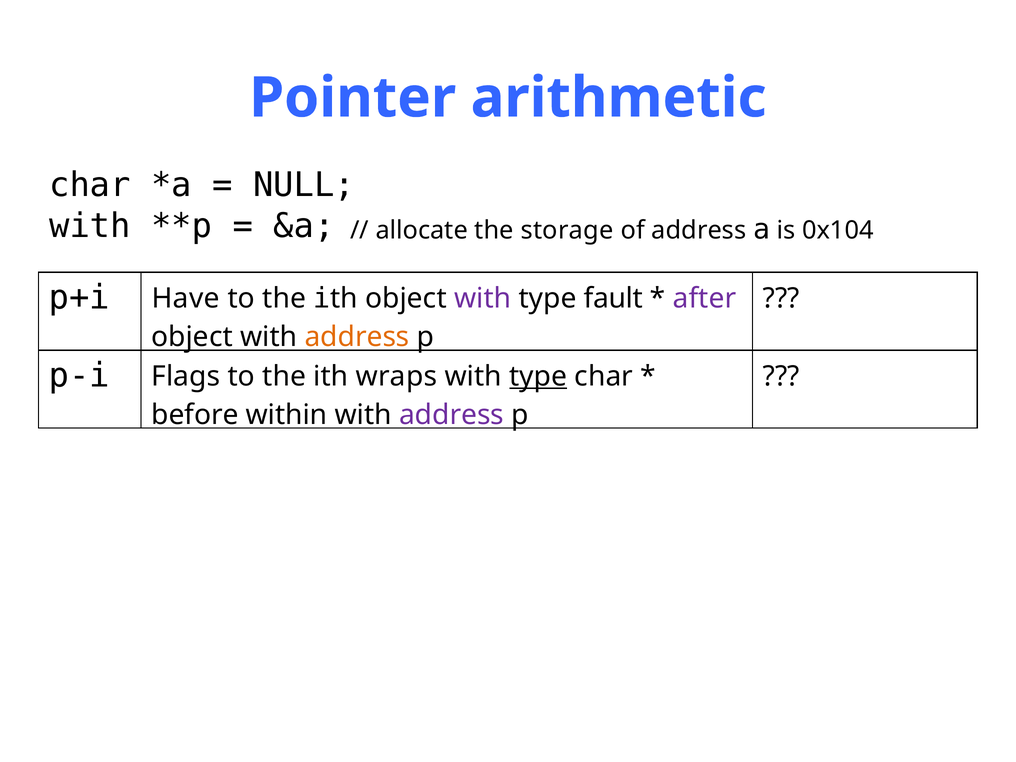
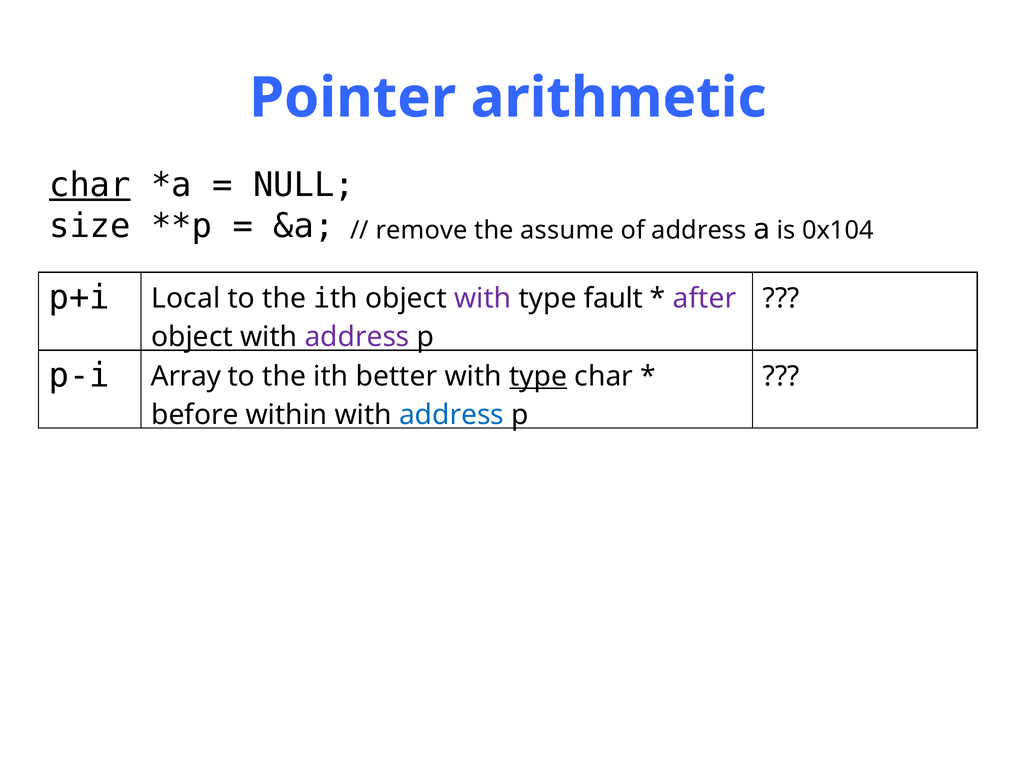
char underline: none -> present (90, 185)
with: with -> size (90, 226)
allocate: allocate -> remove (422, 230)
storage: storage -> assume (567, 230)
Have: Have -> Local (186, 298)
address colour: orange -> purple (357, 337)
Flags: Flags -> Array (186, 376)
wraps: wraps -> better (396, 376)
address colour: purple -> blue (452, 415)
